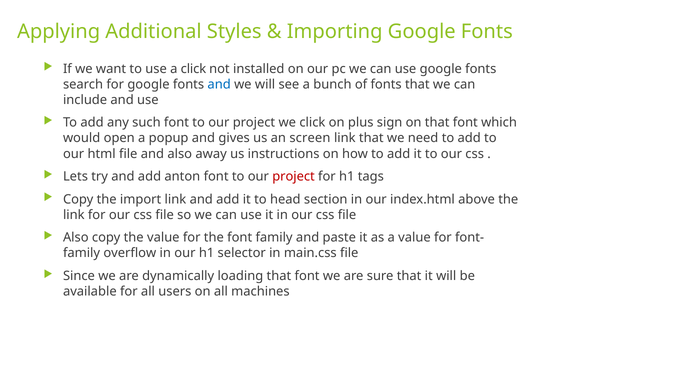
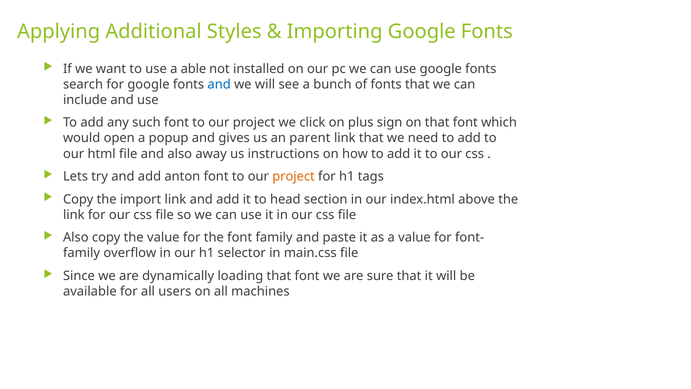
a click: click -> able (193, 69)
screen: screen -> parent (310, 138)
project colour: red -> orange (294, 176)
